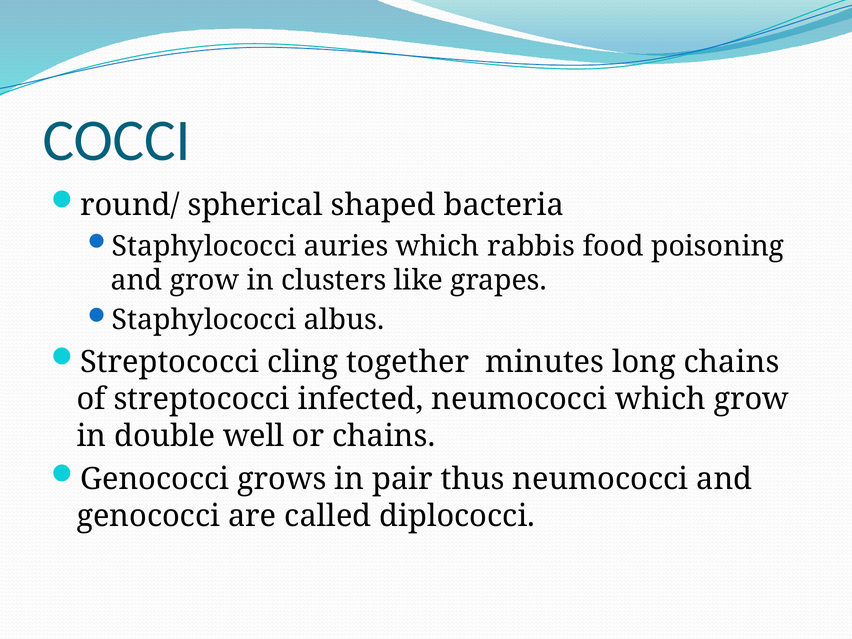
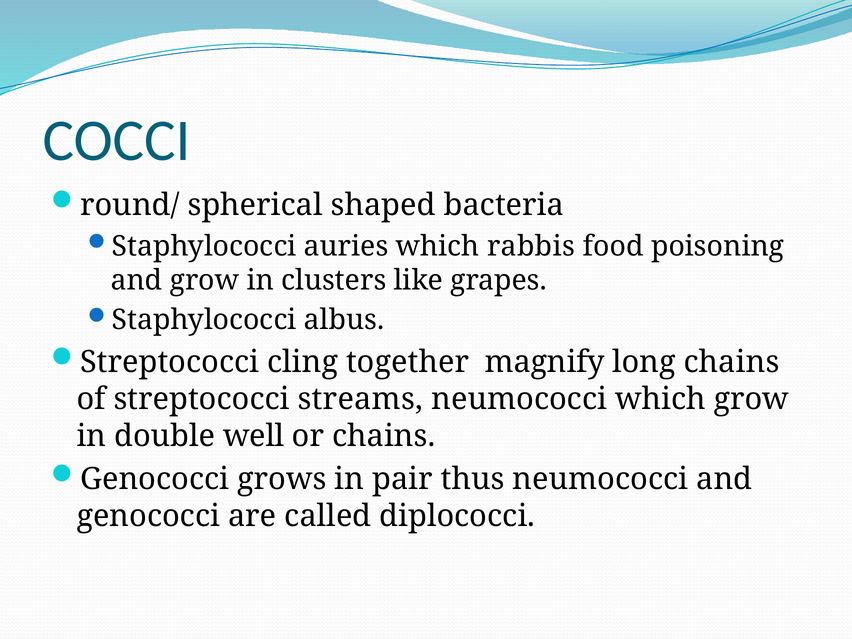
minutes: minutes -> magnify (545, 362)
infected: infected -> streams (360, 399)
